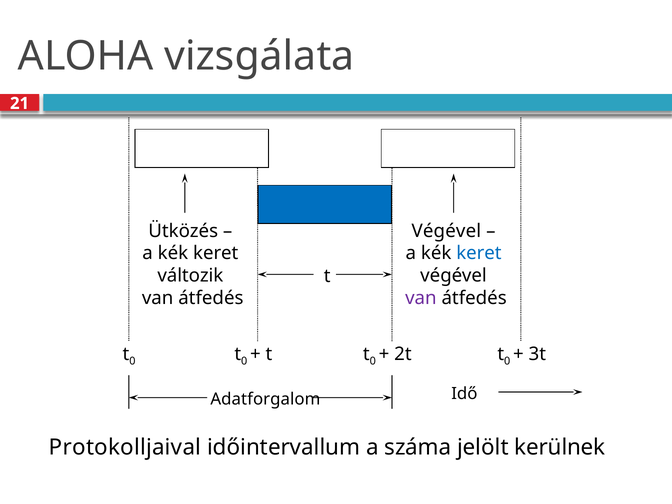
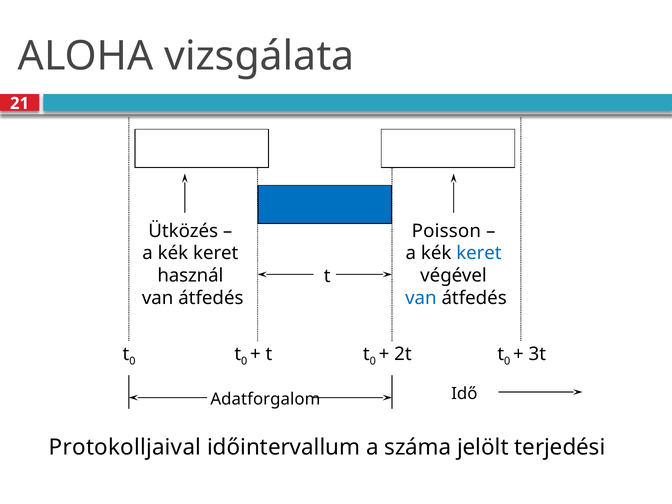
Végével: Végével -> Poisson (446, 231)
változik: változik -> használ (190, 276)
van colour: purple -> blue (421, 298)
kerülnek: kerülnek -> terjedési (560, 448)
